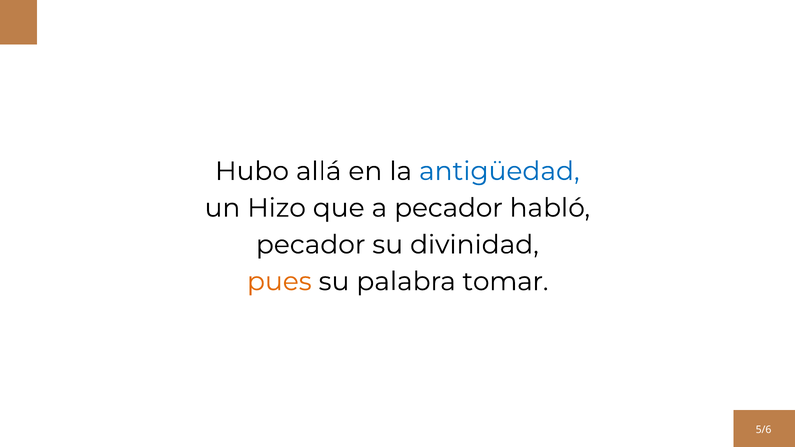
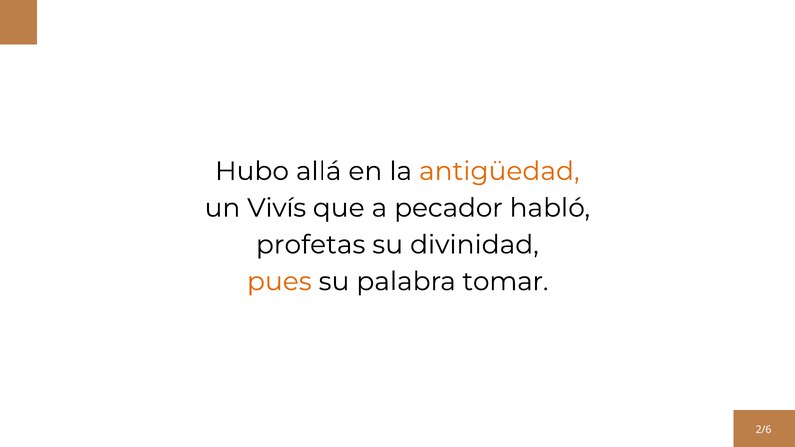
antigüedad colour: blue -> orange (499, 171)
Hizo: Hizo -> Vivís (277, 208)
pecador: pecador -> profetas (311, 245)
5/6: 5/6 -> 2/6 (764, 430)
